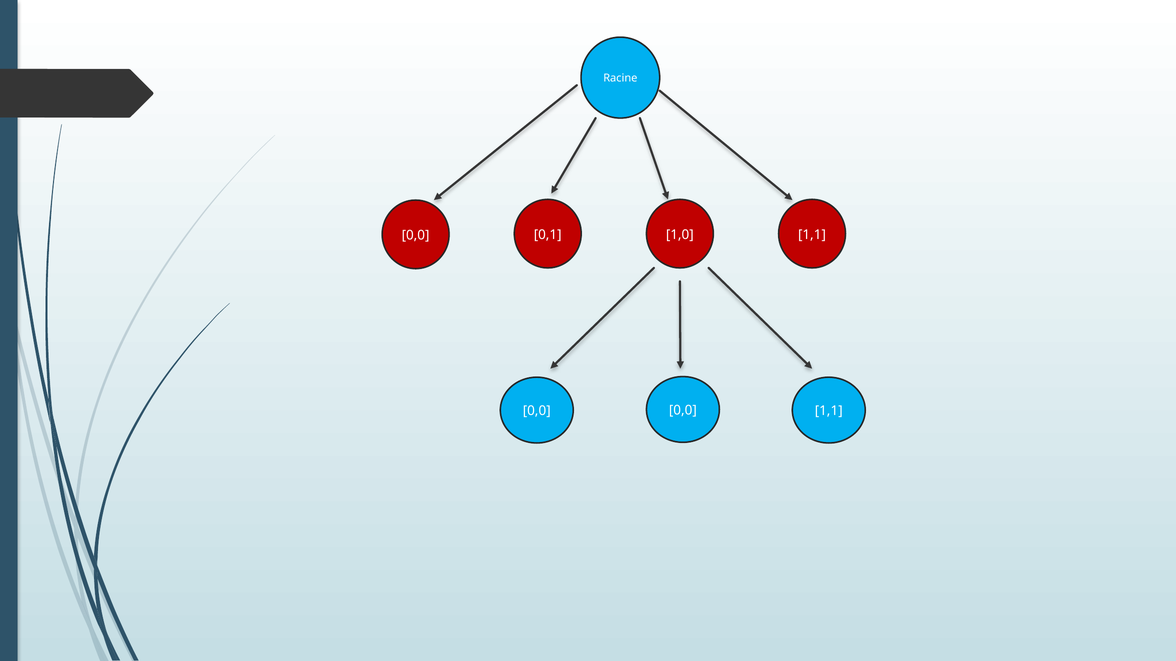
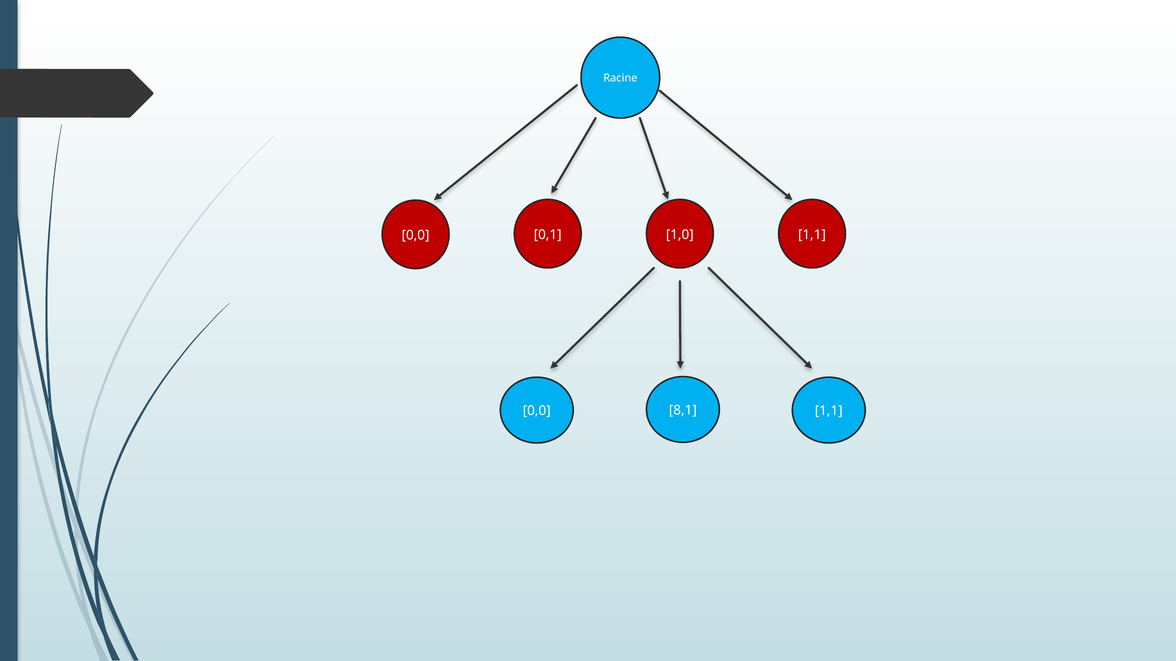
0,0: 0,0 -> 8,1 (683, 411)
